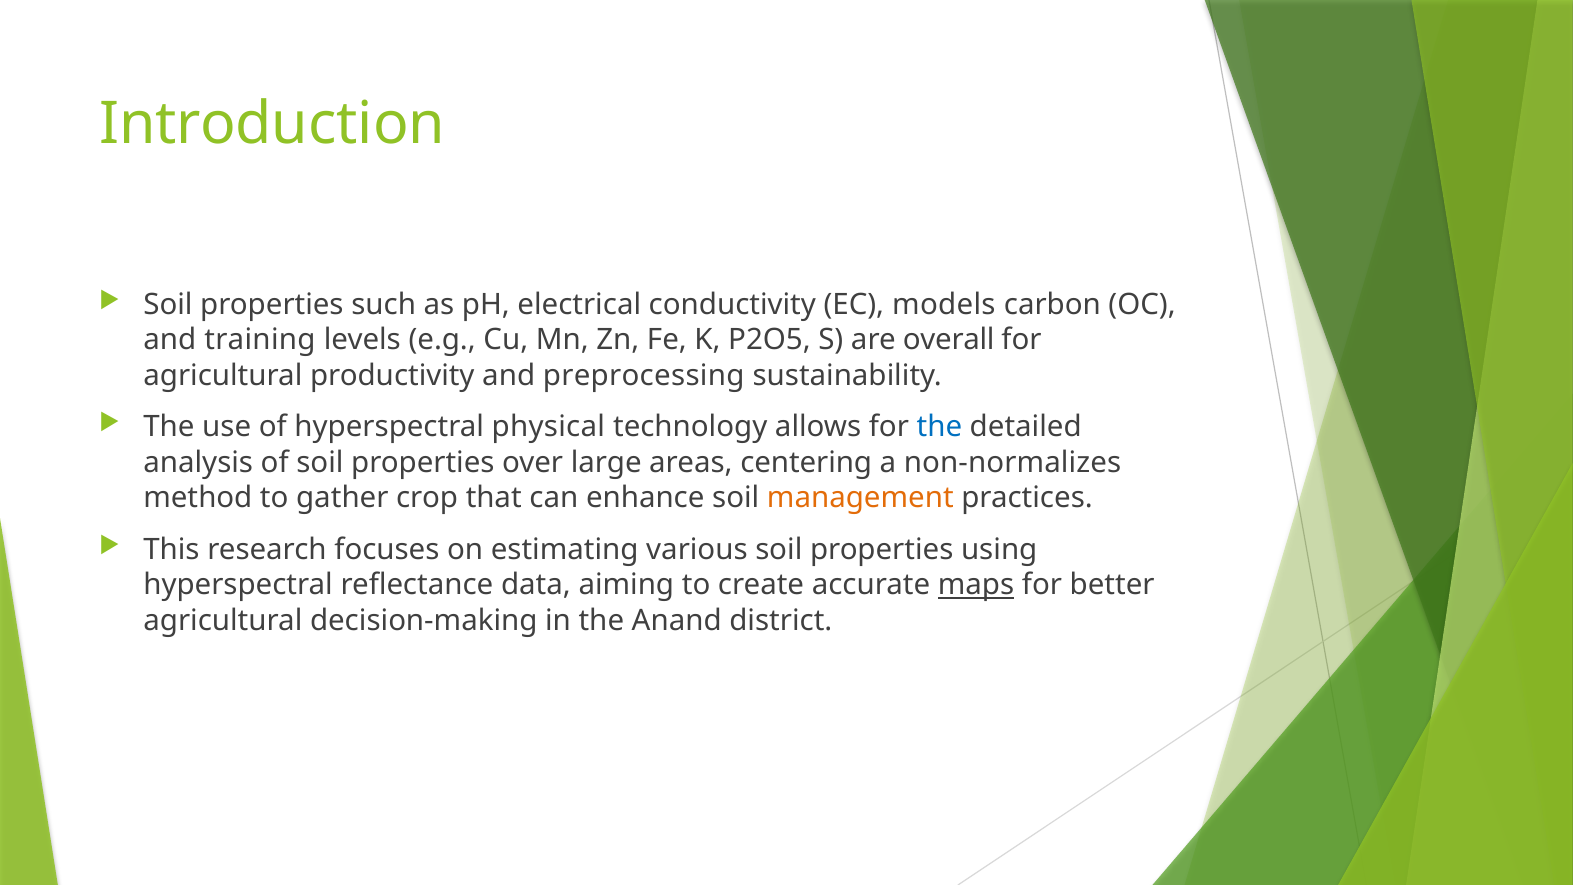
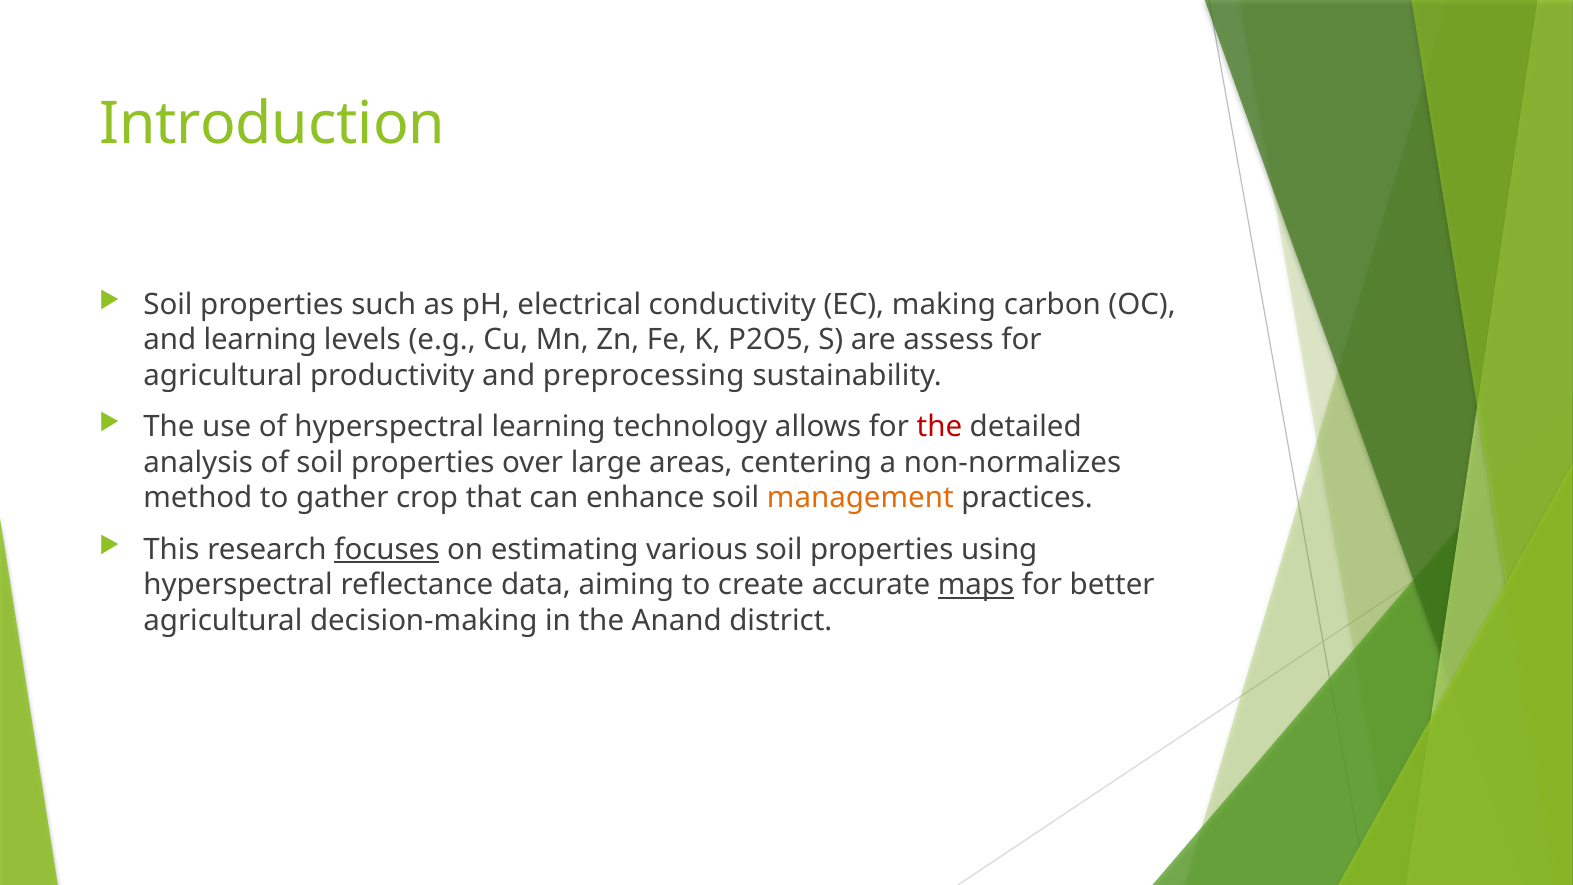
models: models -> making (944, 304)
and training: training -> learning (260, 340)
overall: overall -> assess (949, 340)
hyperspectral physical: physical -> learning (549, 427)
the colour: blue -> red (939, 427)
focuses underline: none -> present (387, 550)
